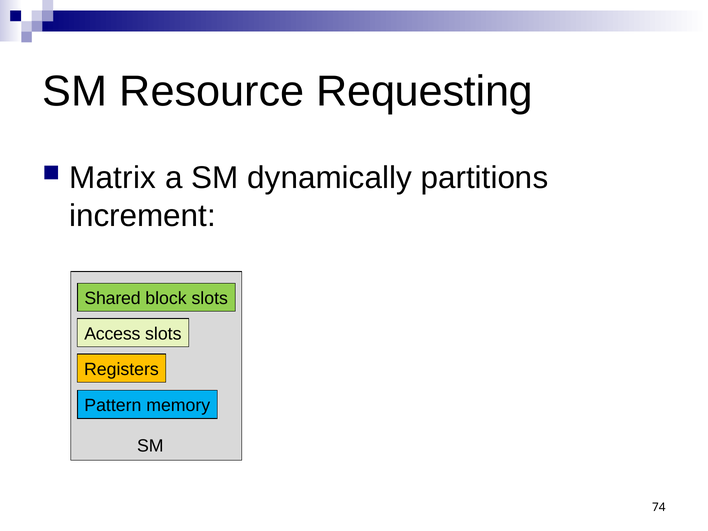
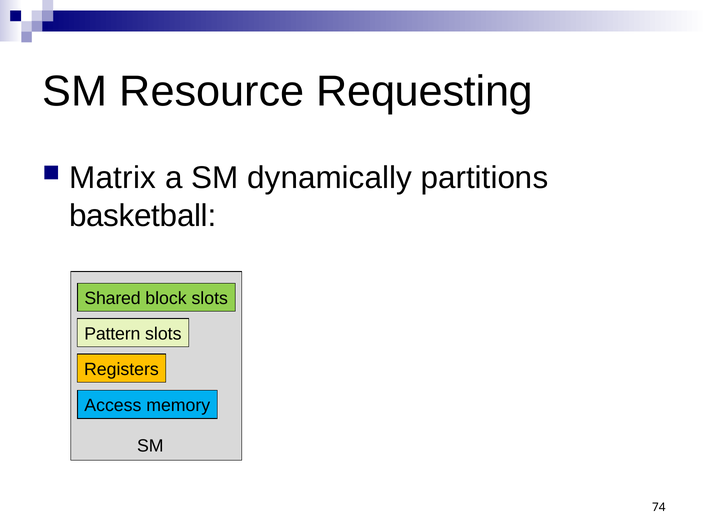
increment: increment -> basketball (143, 216)
Access: Access -> Pattern (112, 334)
Pattern: Pattern -> Access (113, 406)
